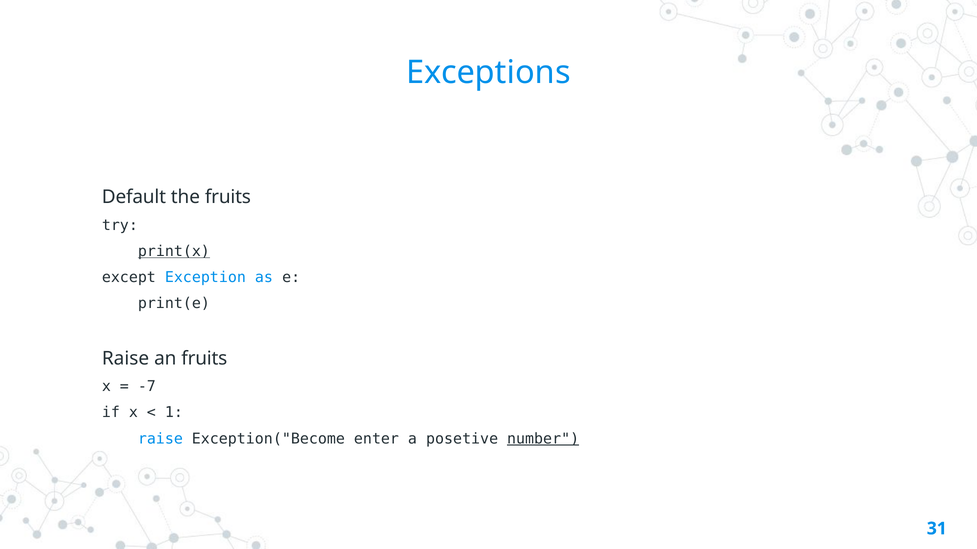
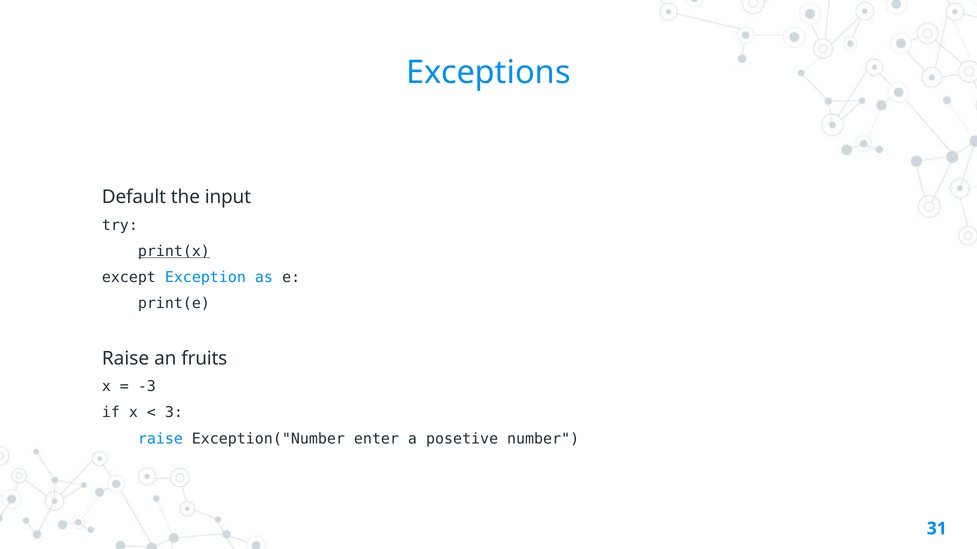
the fruits: fruits -> input (228, 197)
-7: -7 -> -3 (147, 387)
1: 1 -> 3 (174, 413)
Exception("Become: Exception("Become -> Exception("Number (268, 439)
number underline: present -> none (543, 439)
